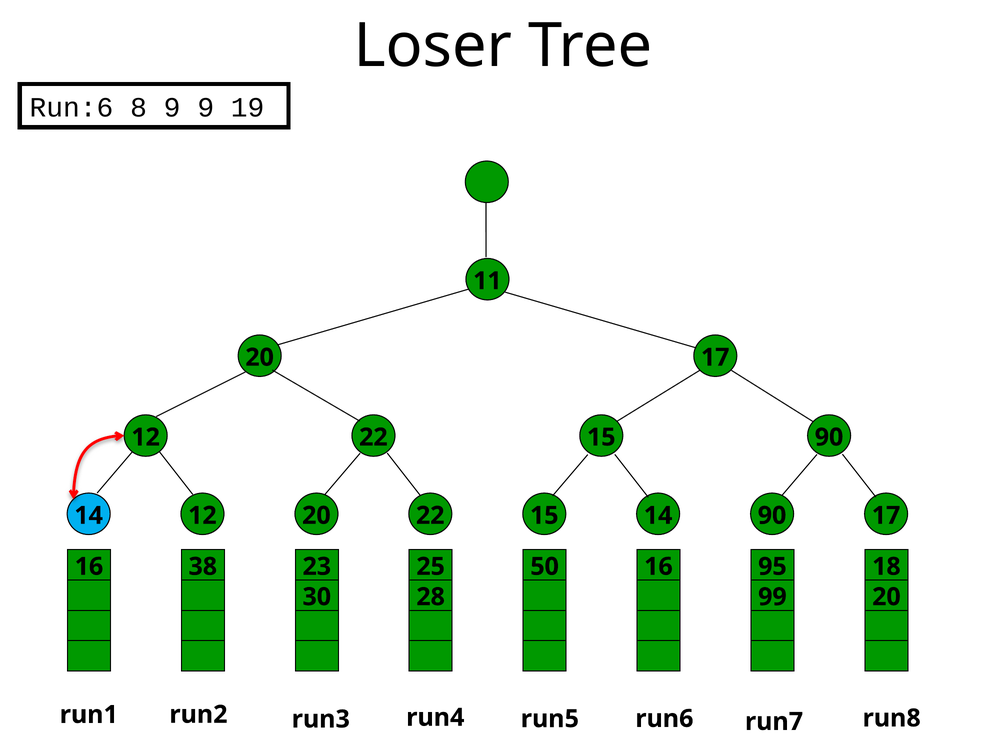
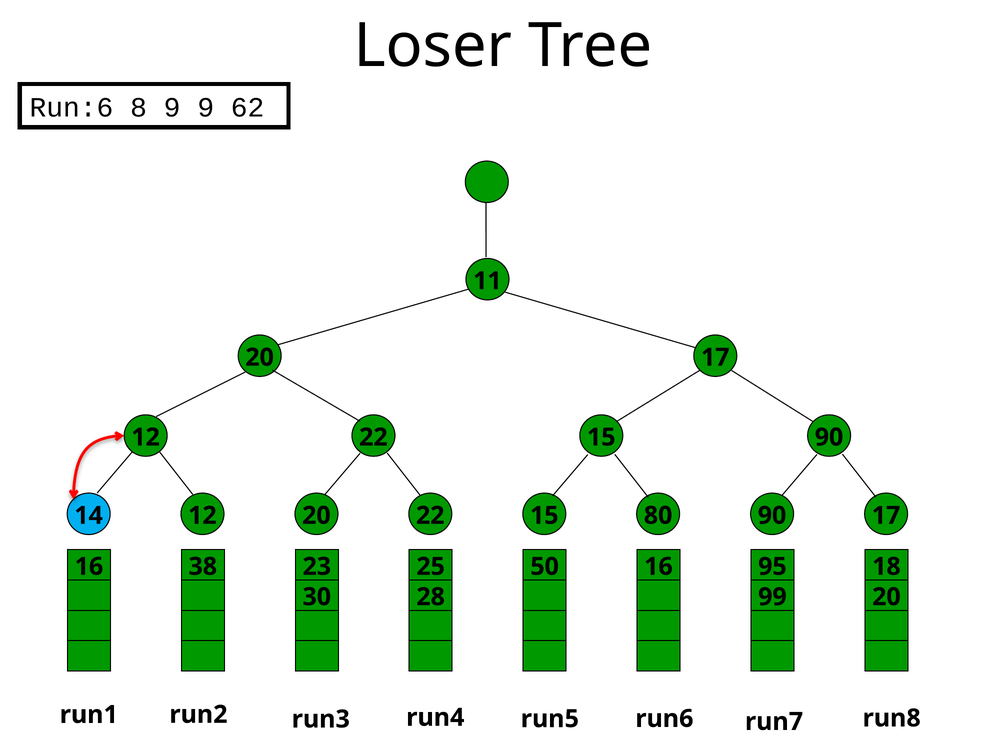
19: 19 -> 62 (248, 108)
15 14: 14 -> 80 (658, 516)
